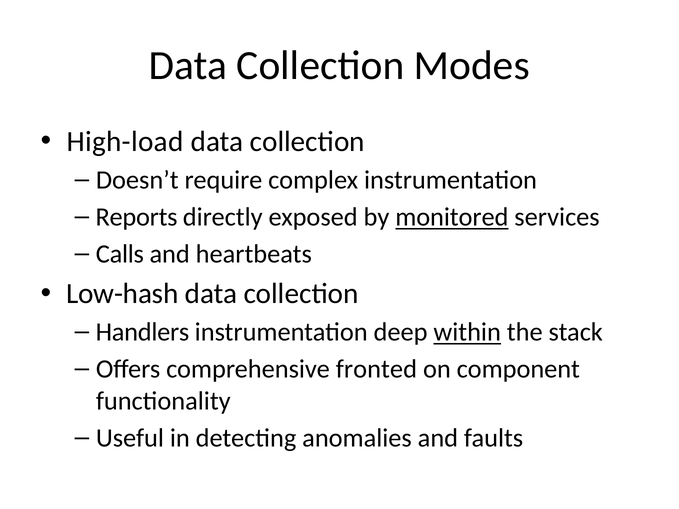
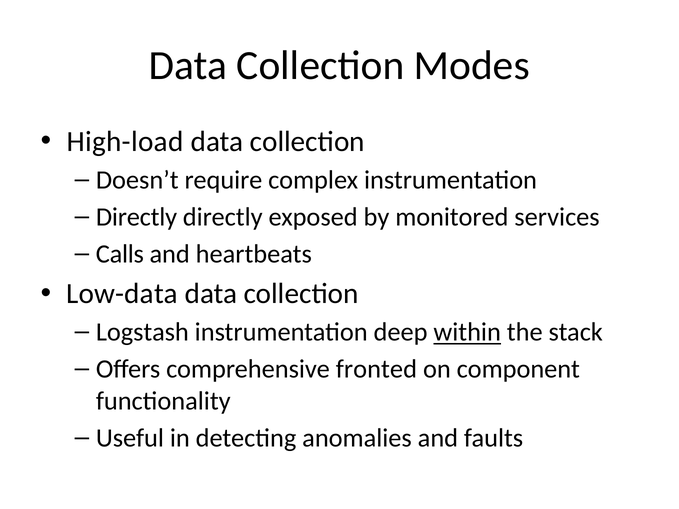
Reports: Reports -> Directly (137, 217)
monitored underline: present -> none (452, 217)
Low-hash: Low-hash -> Low-data (122, 294)
Handlers: Handlers -> Logstash (142, 332)
